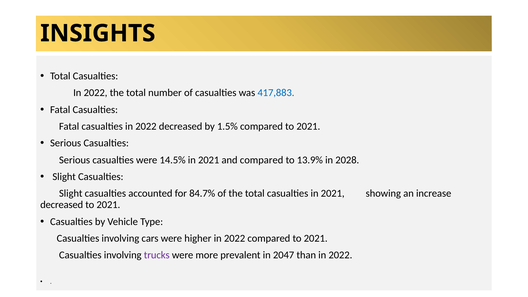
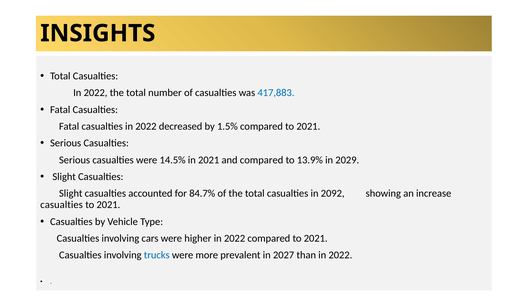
2028: 2028 -> 2029 (347, 160)
casualties in 2021: 2021 -> 2092 (333, 194)
decreased: decreased -> casualties (62, 205)
trucks colour: purple -> blue (157, 255)
2047: 2047 -> 2027 (284, 255)
